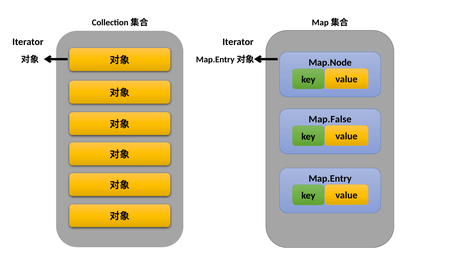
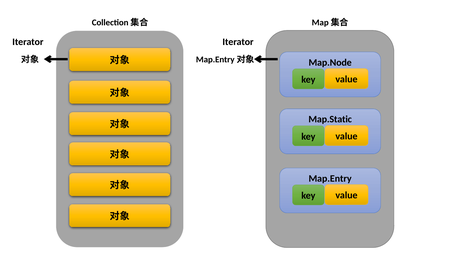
Map.False: Map.False -> Map.Static (330, 119)
